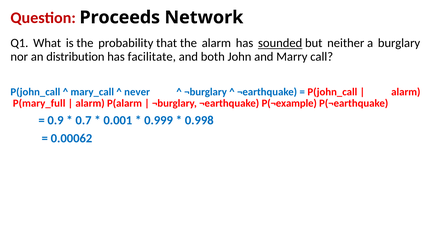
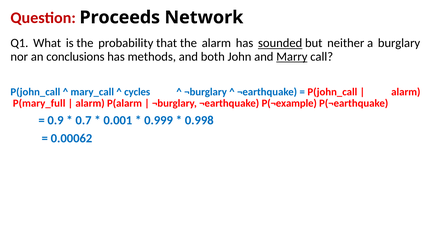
distribution: distribution -> conclusions (75, 57)
facilitate: facilitate -> methods (152, 57)
Marry underline: none -> present (292, 57)
never: never -> cycles (137, 92)
